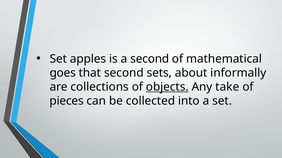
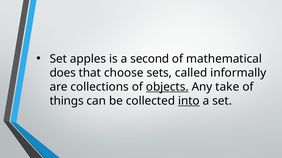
goes: goes -> does (63, 73)
that second: second -> choose (124, 73)
about: about -> called (191, 73)
pieces: pieces -> things (67, 101)
into underline: none -> present (189, 101)
